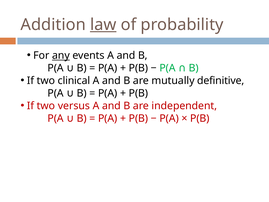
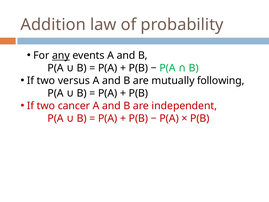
law underline: present -> none (103, 25)
clinical: clinical -> versus (74, 81)
definitive: definitive -> following (221, 81)
versus: versus -> cancer (74, 106)
